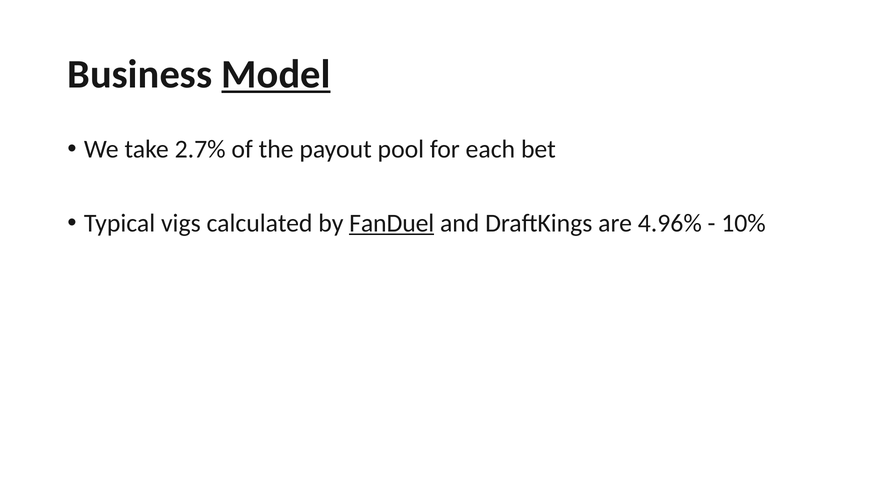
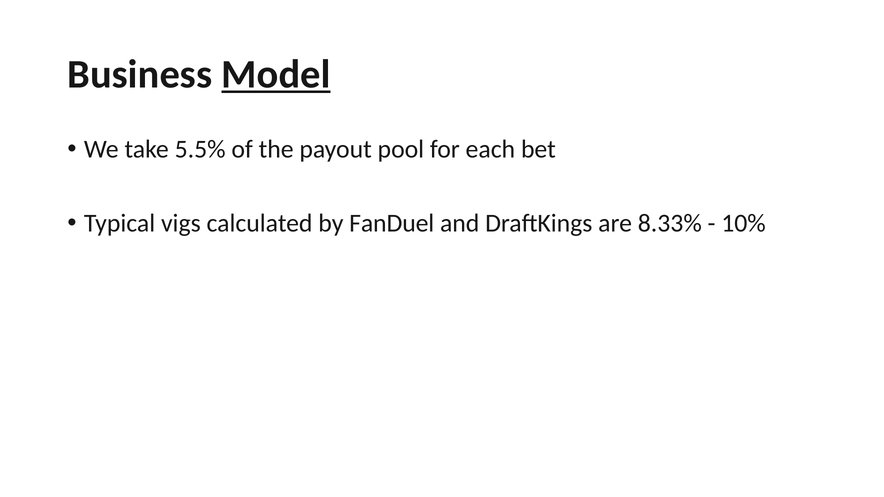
2.7%: 2.7% -> 5.5% (200, 149)
FanDuel underline: present -> none (392, 223)
4.96%: 4.96% -> 8.33% (670, 223)
